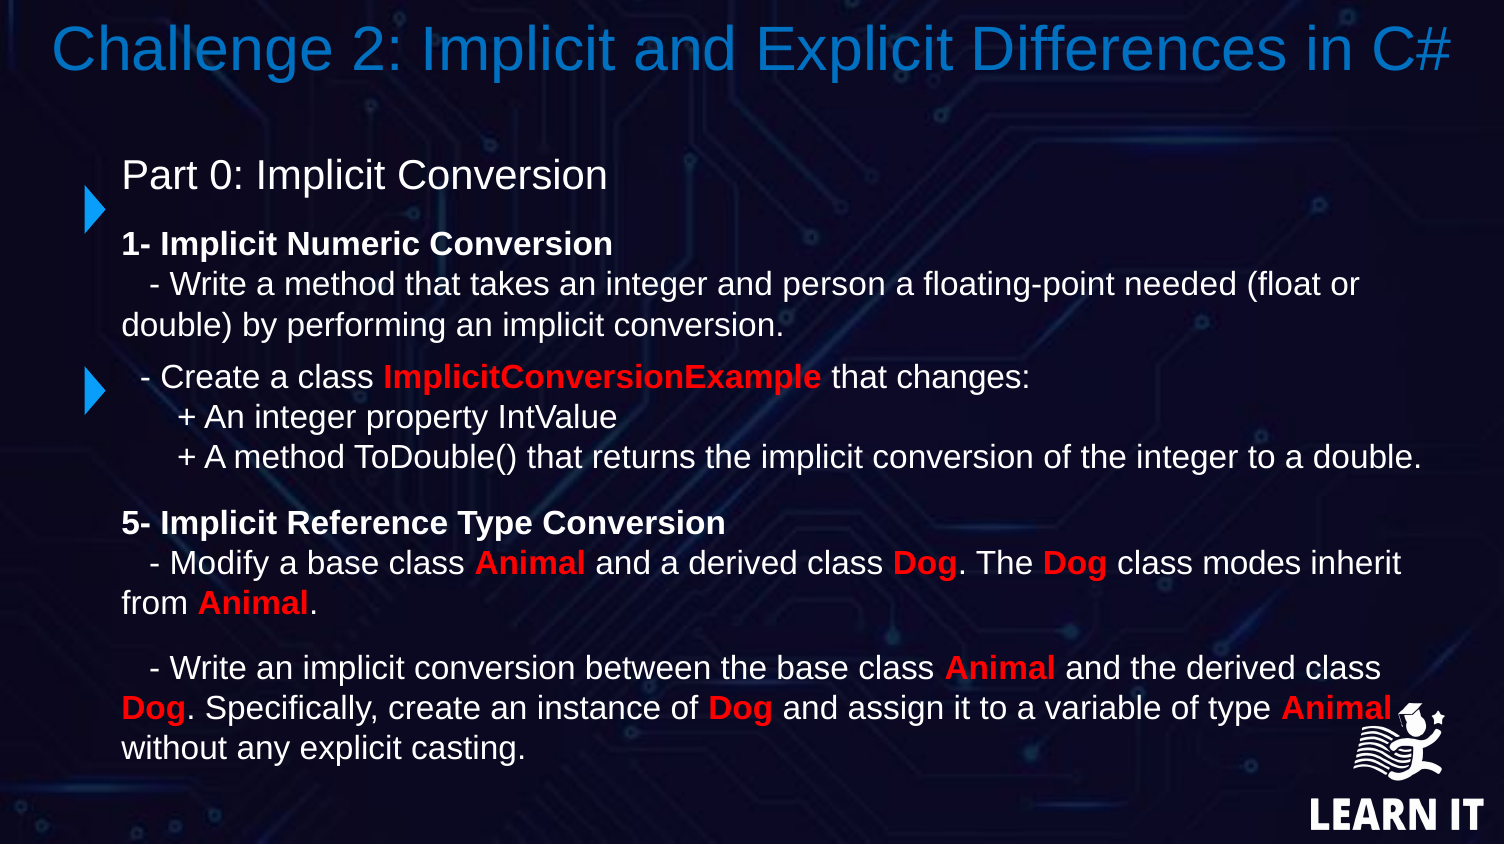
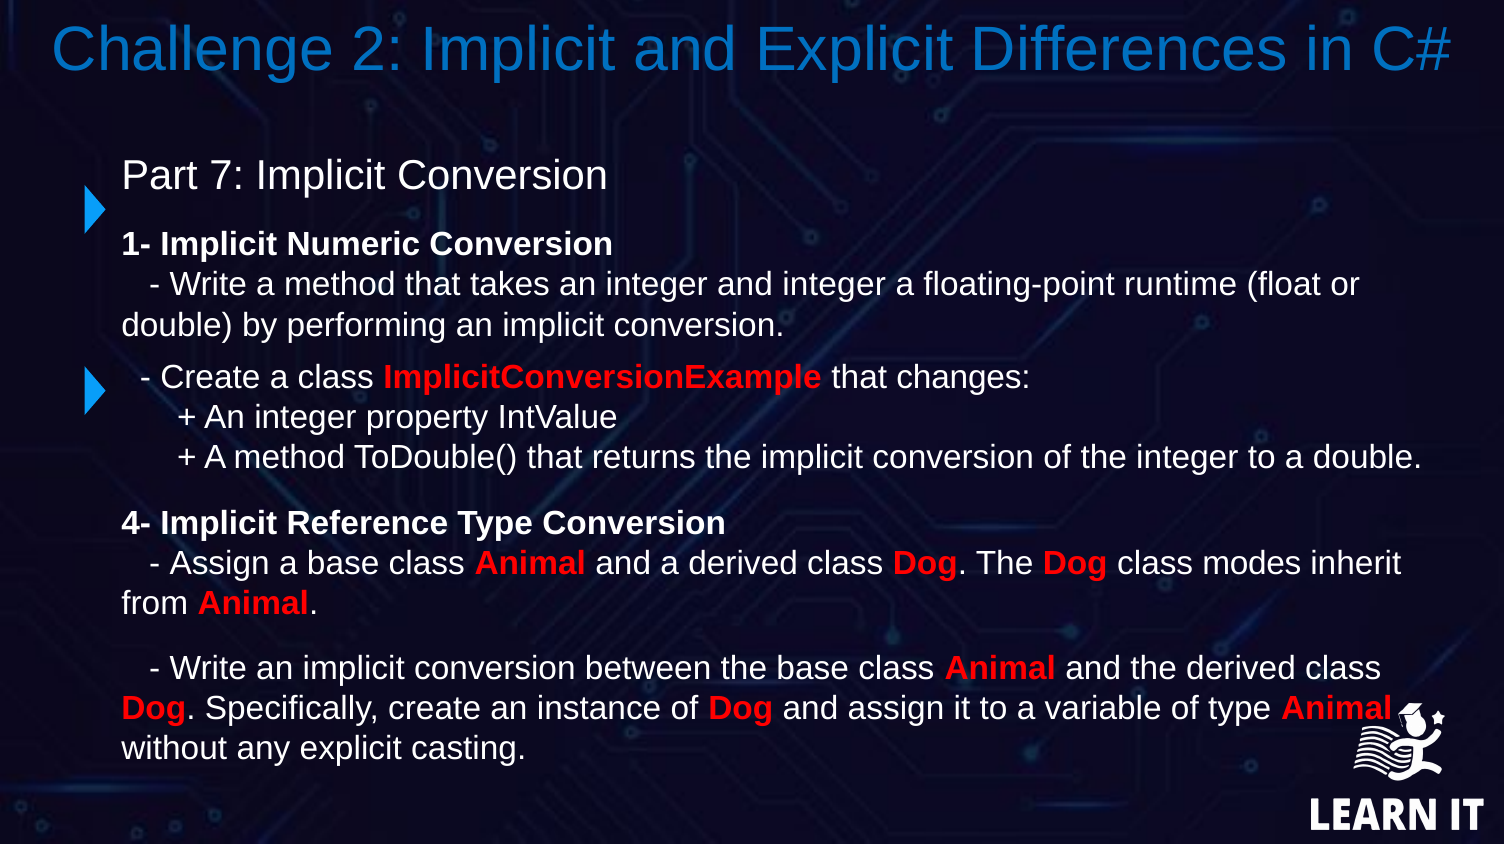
0: 0 -> 7 (227, 175)
and person: person -> integer (834, 285)
needed: needed -> runtime (1181, 285)
5-: 5- -> 4- (136, 523)
Modify: Modify -> Assign (220, 563)
